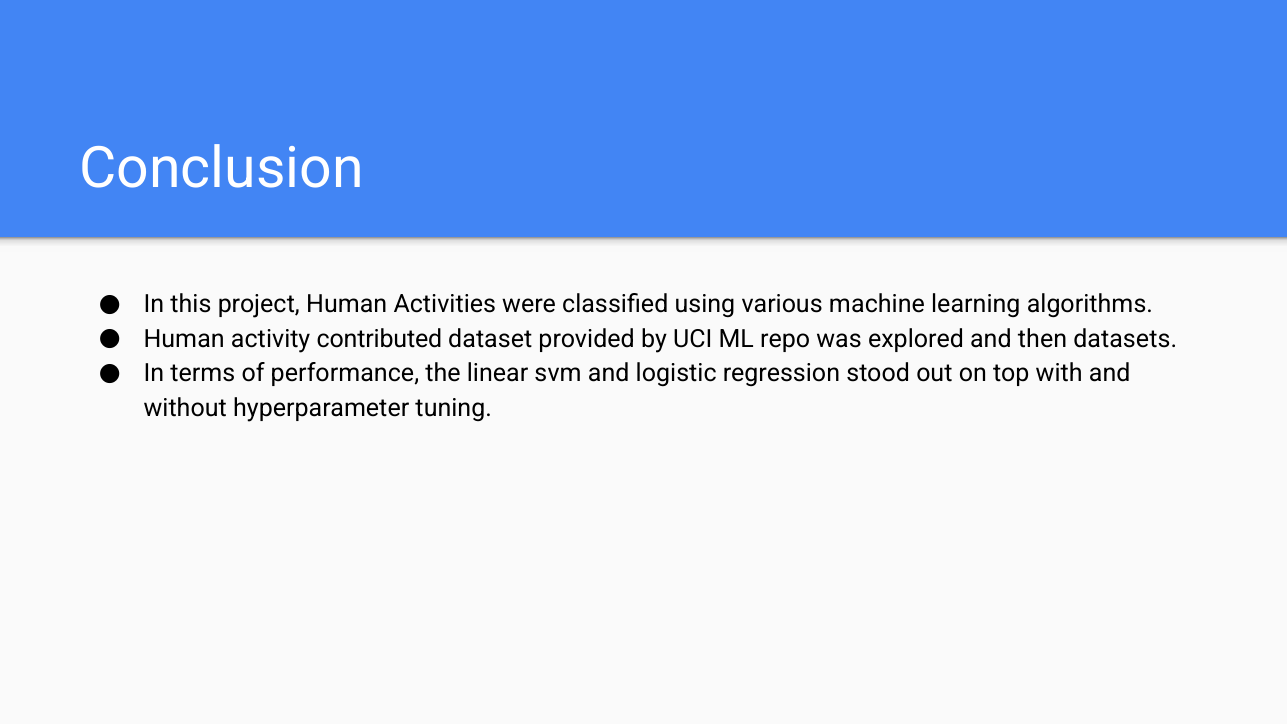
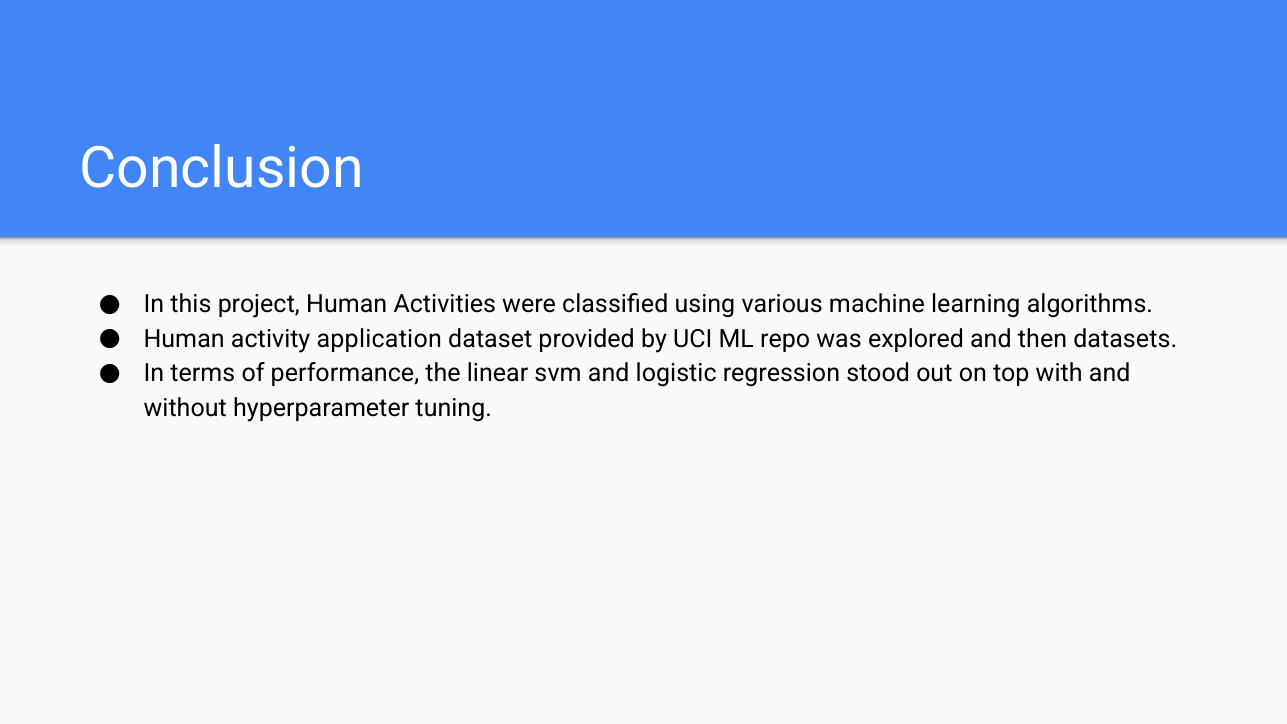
contributed: contributed -> application (379, 339)
